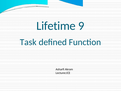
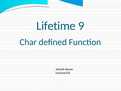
Task: Task -> Char (28, 42)
